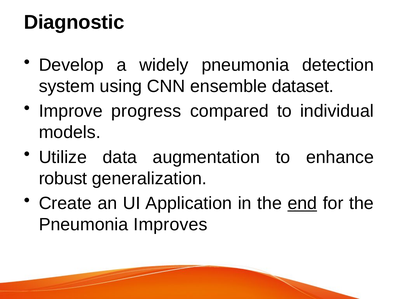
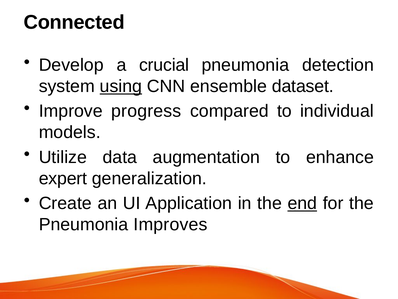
Diagnostic: Diagnostic -> Connected (74, 22)
widely: widely -> crucial (164, 65)
using underline: none -> present (121, 86)
robust: robust -> expert (63, 178)
